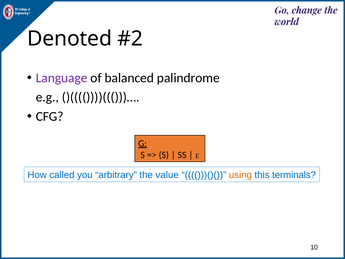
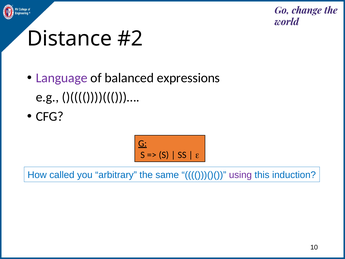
Denoted: Denoted -> Distance (70, 39)
palindrome: palindrome -> expressions (188, 78)
value: value -> same (167, 175)
using colour: orange -> purple (240, 175)
terminals: terminals -> induction (294, 175)
